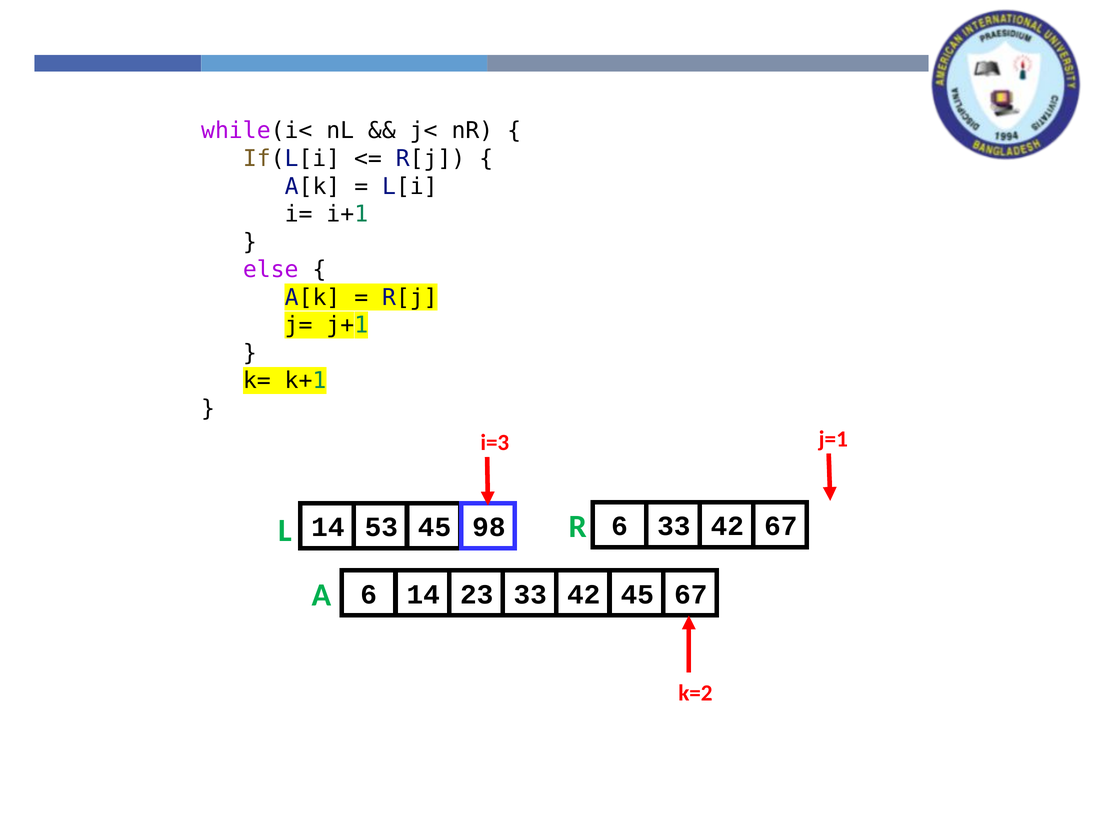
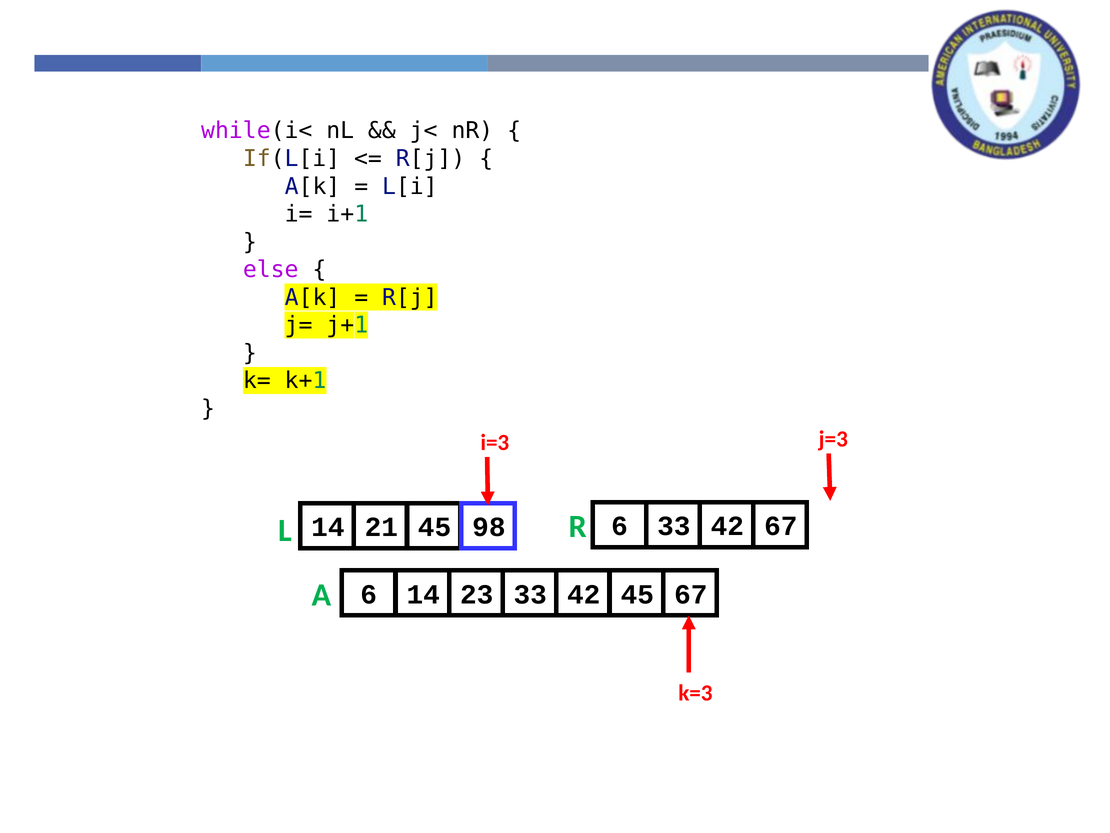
j=1: j=1 -> j=3 (833, 439)
53: 53 -> 21 (381, 527)
k=2: k=2 -> k=3 (695, 693)
